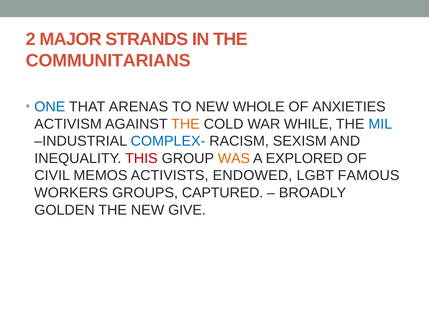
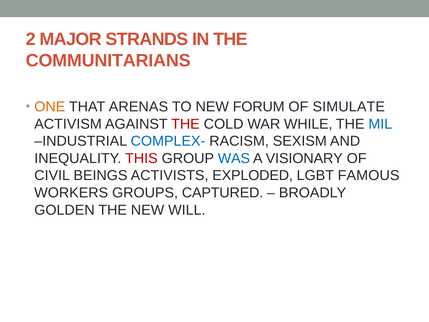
ONE colour: blue -> orange (50, 107)
WHOLE: WHOLE -> FORUM (259, 107)
ANXIETIES: ANXIETIES -> SIMULATE (349, 107)
THE colour: orange -> red (185, 124)
WAS colour: orange -> blue (234, 158)
EXPLORED: EXPLORED -> VISIONARY (304, 158)
MEMOS: MEMOS -> BEINGS (100, 175)
ENDOWED: ENDOWED -> EXPLODED (253, 175)
GIVE: GIVE -> WILL (187, 210)
